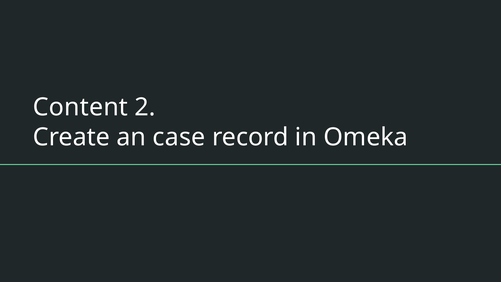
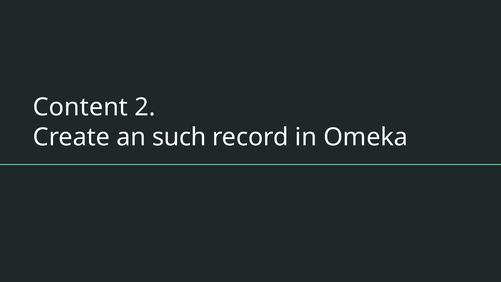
case: case -> such (179, 137)
